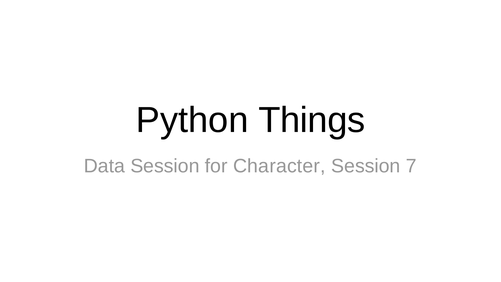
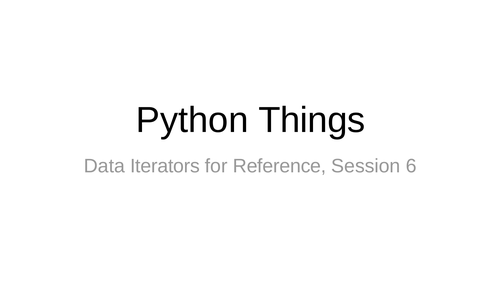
Data Session: Session -> Iterators (165, 166)
Character: Character -> Reference (280, 166)
7: 7 -> 6 (411, 166)
